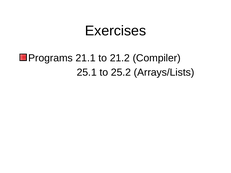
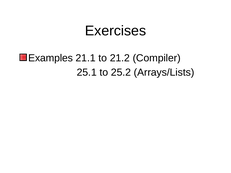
Programs: Programs -> Examples (51, 58)
